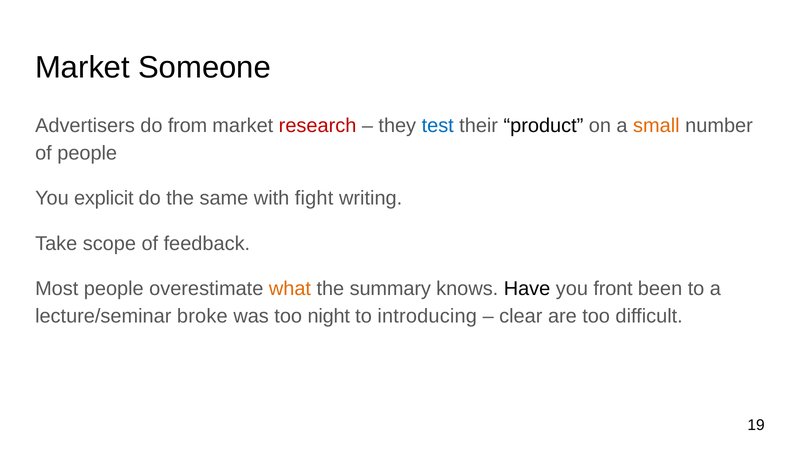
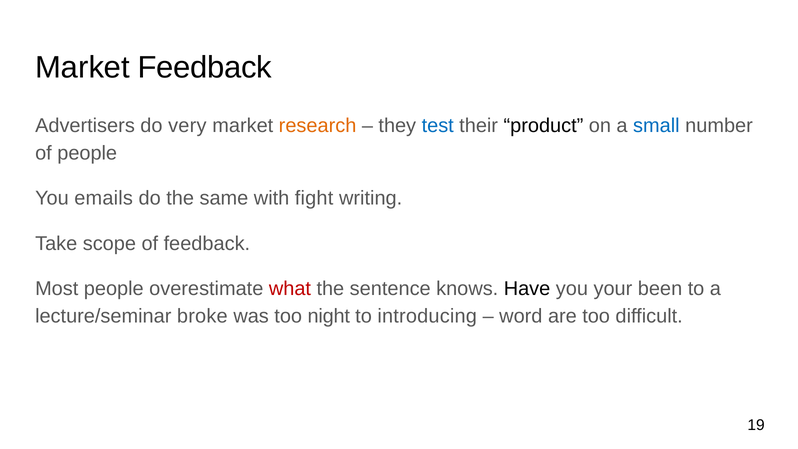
Market Someone: Someone -> Feedback (205, 68)
from: from -> very (187, 125)
research colour: red -> orange (318, 125)
small colour: orange -> blue (656, 125)
explicit: explicit -> emails (104, 198)
what colour: orange -> red (290, 289)
summary: summary -> sentence (390, 289)
front: front -> your (613, 289)
clear: clear -> word (521, 316)
